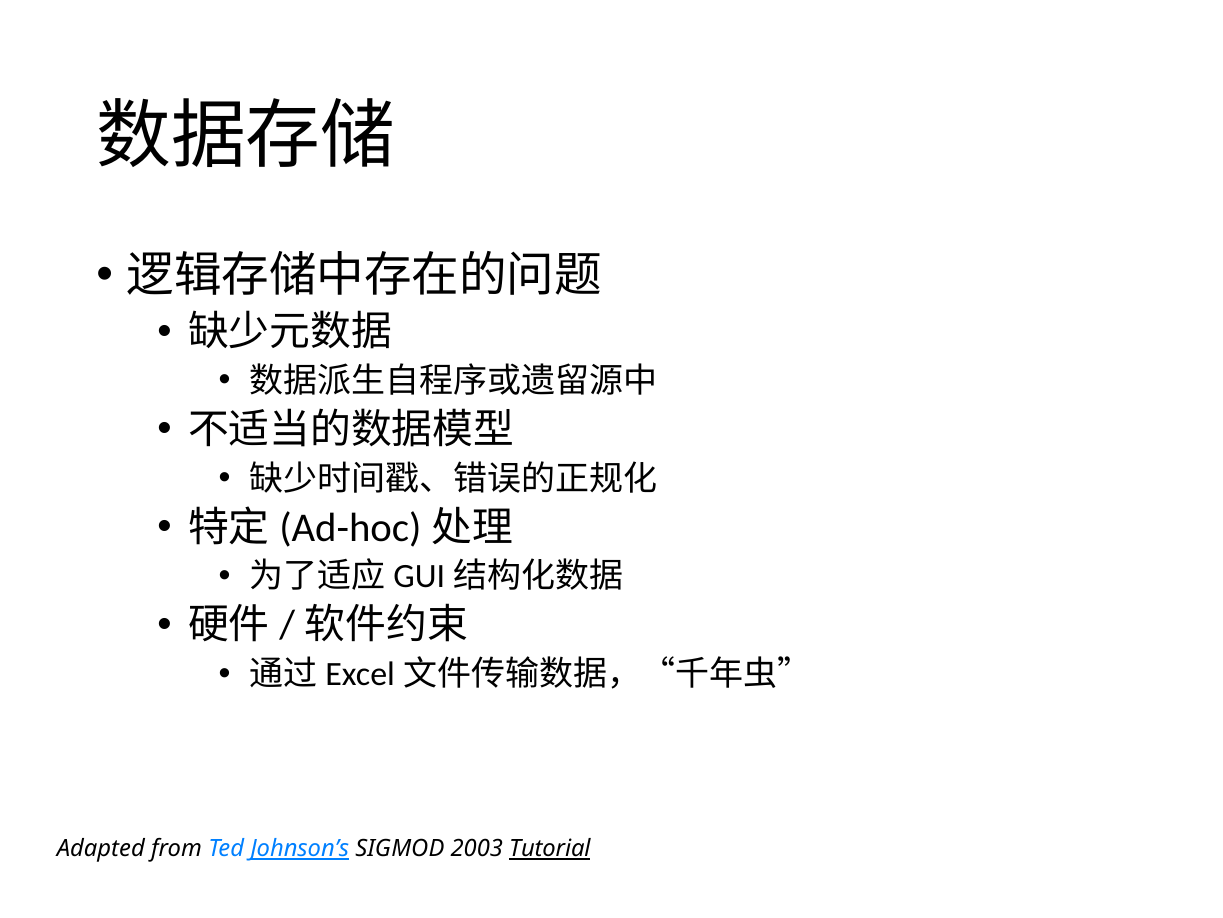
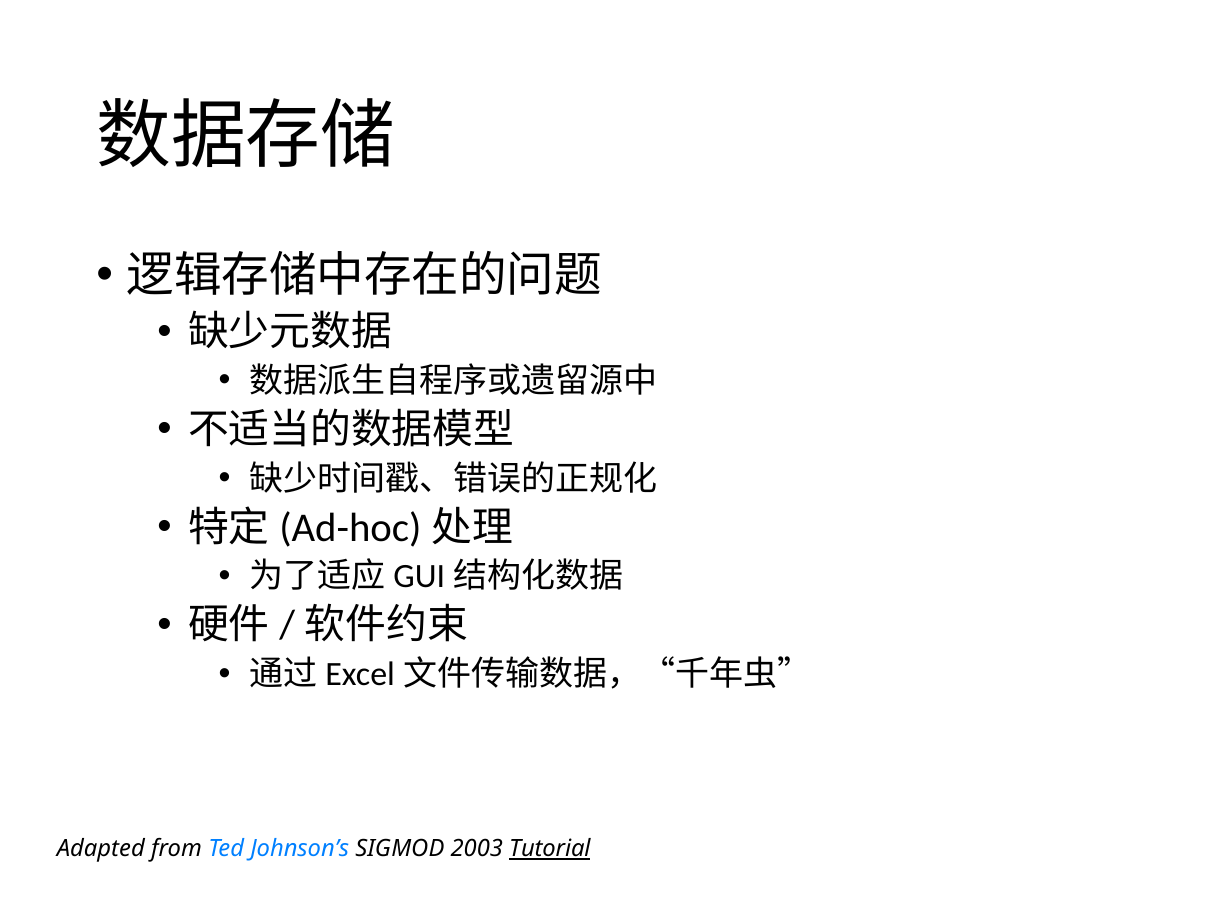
Johnson’s underline: present -> none (300, 848)
